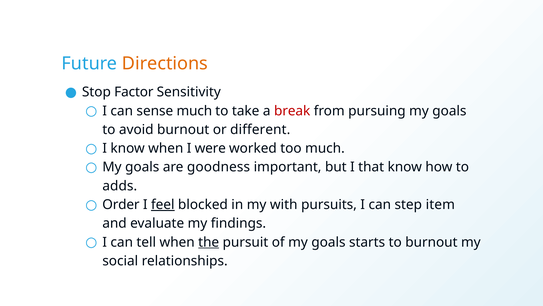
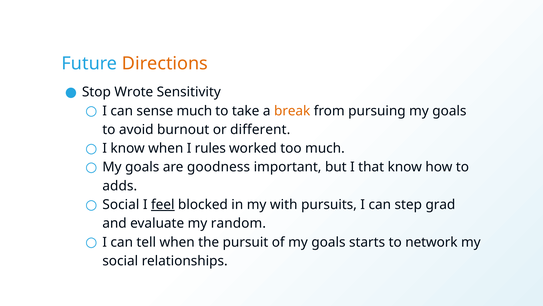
Factor: Factor -> Wrote (134, 92)
break colour: red -> orange (292, 111)
were: were -> rules (210, 148)
Order: Order -> Social (121, 204)
item: item -> grad (440, 204)
findings: findings -> random (238, 223)
the underline: present -> none (209, 242)
to burnout: burnout -> network (431, 242)
